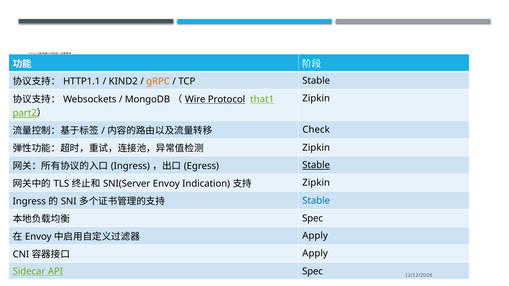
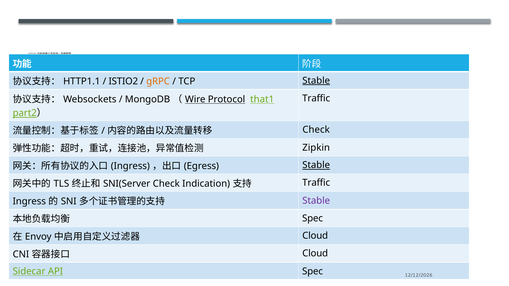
KIND2: KIND2 -> ISTIO2 (123, 82)
Stable underline: none -> present (316, 81)
Zipkin: Zipkin -> Traffic (316, 98)
Envoy: Envoy -> Check (166, 184)
Zipkin: Zipkin -> Traffic (316, 183)
Stable colour: blue -> purple (316, 201)
Apply: Apply -> Cloud (315, 236)
Apply: Apply -> Cloud (315, 254)
